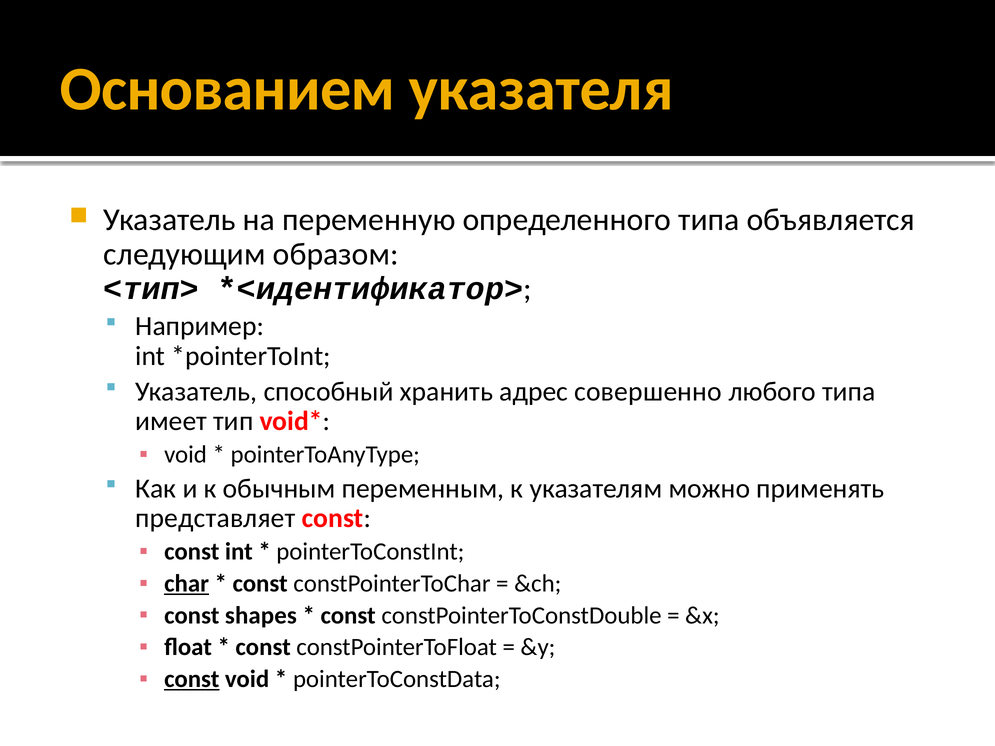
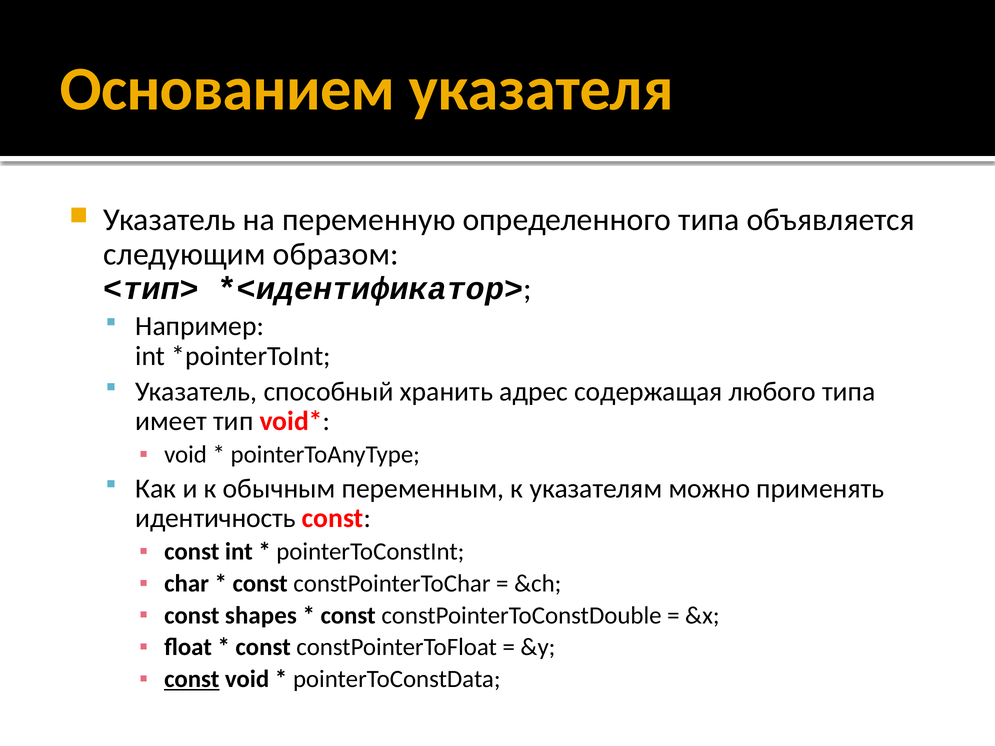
совершенно: совершенно -> содержащая (648, 392)
представляет: представляет -> идентичность (216, 518)
char underline: present -> none (187, 584)
